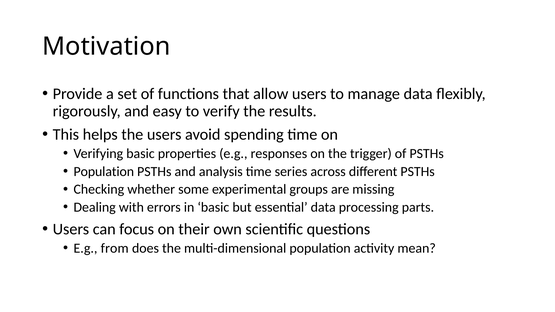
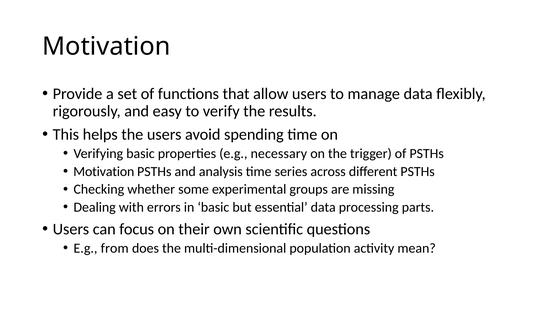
responses: responses -> necessary (279, 154)
Population: Population -> Motivation (104, 172)
